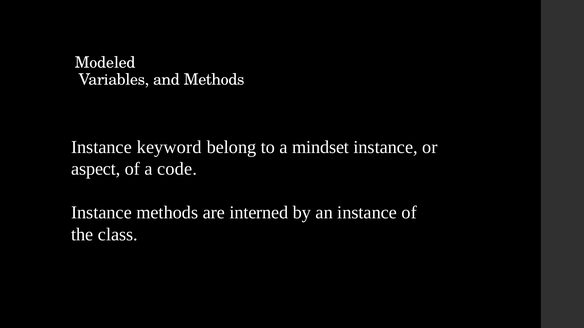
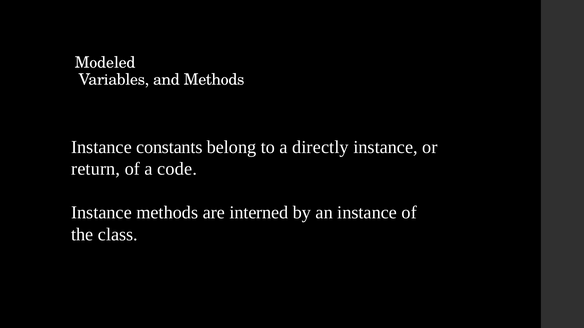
keyword: keyword -> constants (169, 147)
mindset: mindset -> directly (320, 147)
aspect: aspect -> return (96, 169)
